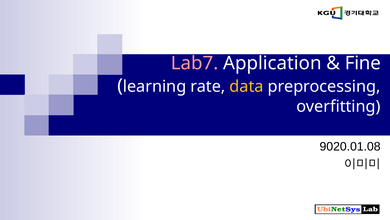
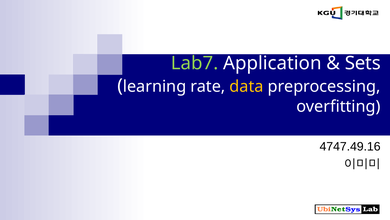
Lab7 colour: pink -> light green (195, 63)
Fine: Fine -> Sets (363, 63)
9020.01.08: 9020.01.08 -> 4747.49.16 (350, 146)
